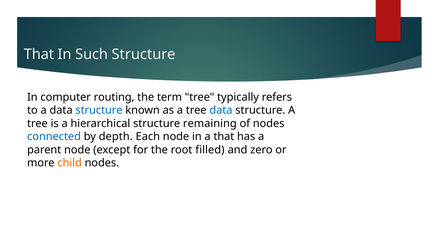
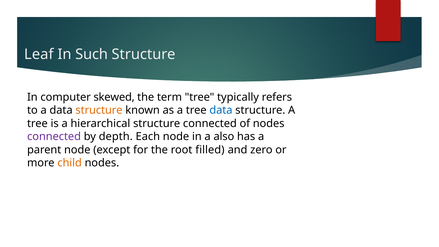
That: That -> Leaf (39, 54)
routing: routing -> skewed (114, 97)
structure colour: blue -> orange (99, 110)
structure remaining: remaining -> connected (210, 123)
connected colour: blue -> purple (54, 137)
a that: that -> also (224, 137)
